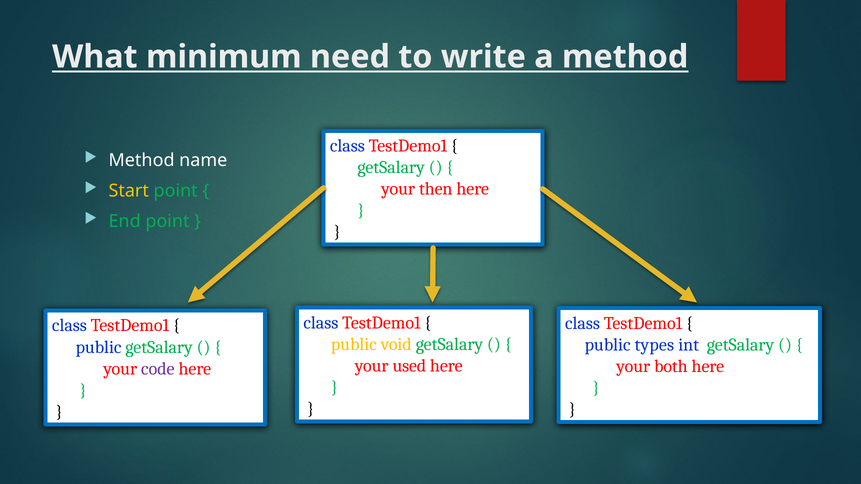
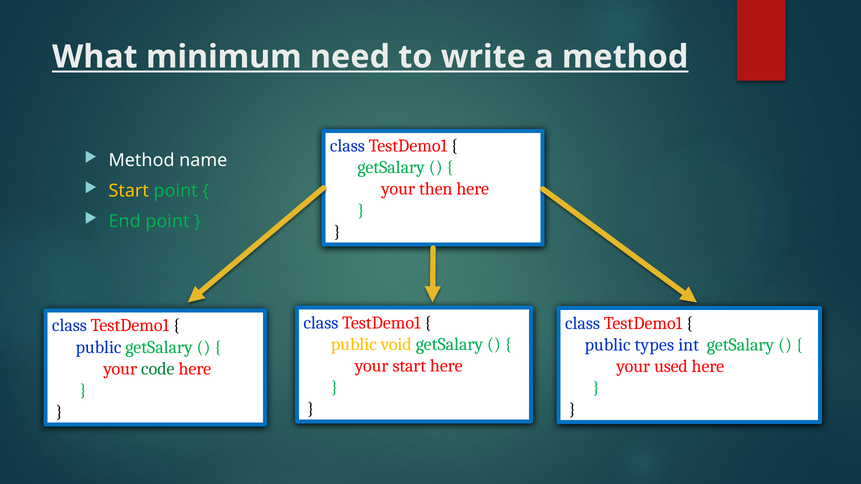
your used: used -> start (409, 366)
both: both -> used (671, 367)
code colour: purple -> green (158, 369)
